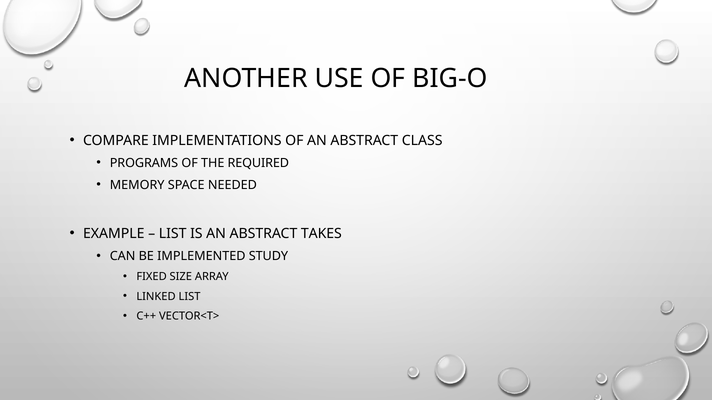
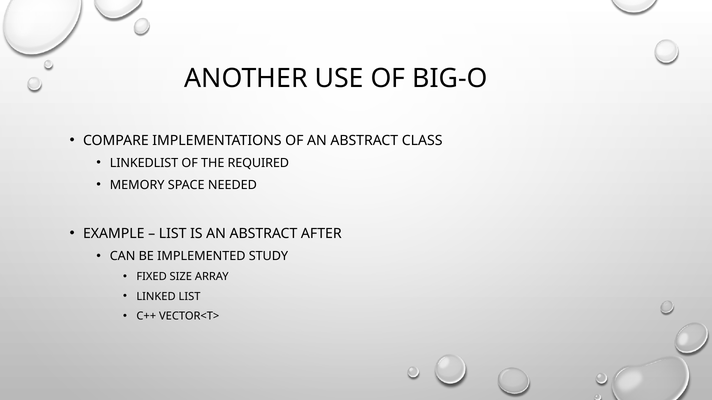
PROGRAMS: PROGRAMS -> LINKEDLIST (144, 163)
TAKES: TAKES -> AFTER (321, 234)
